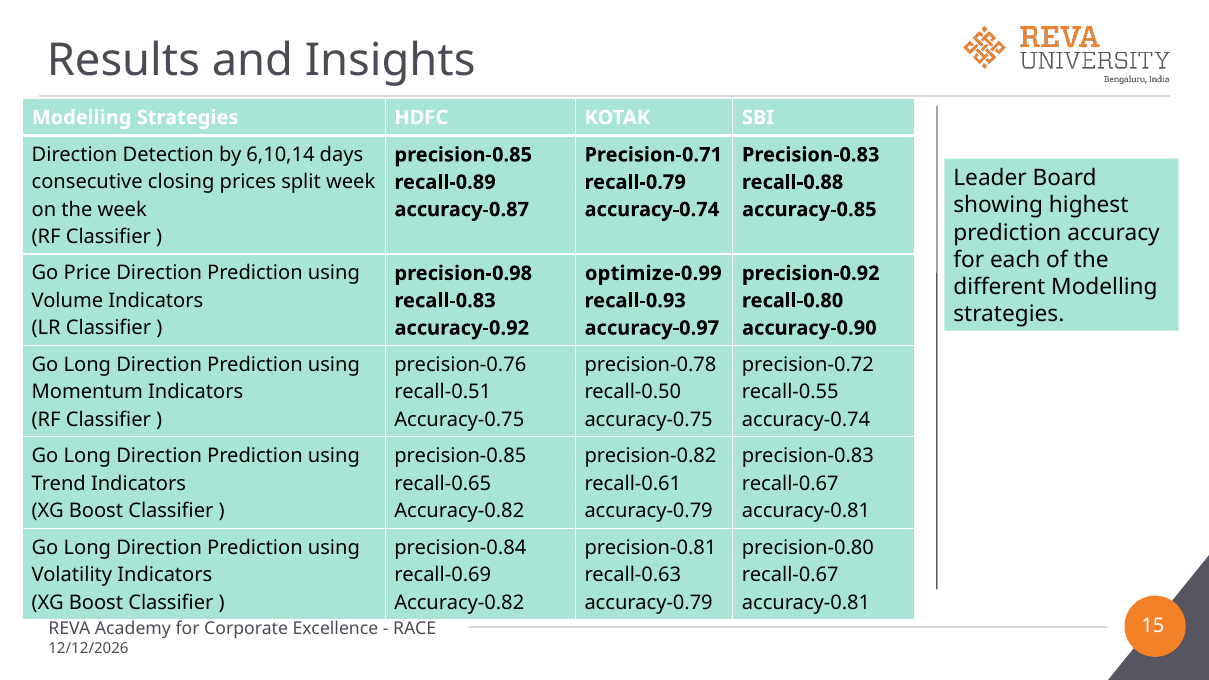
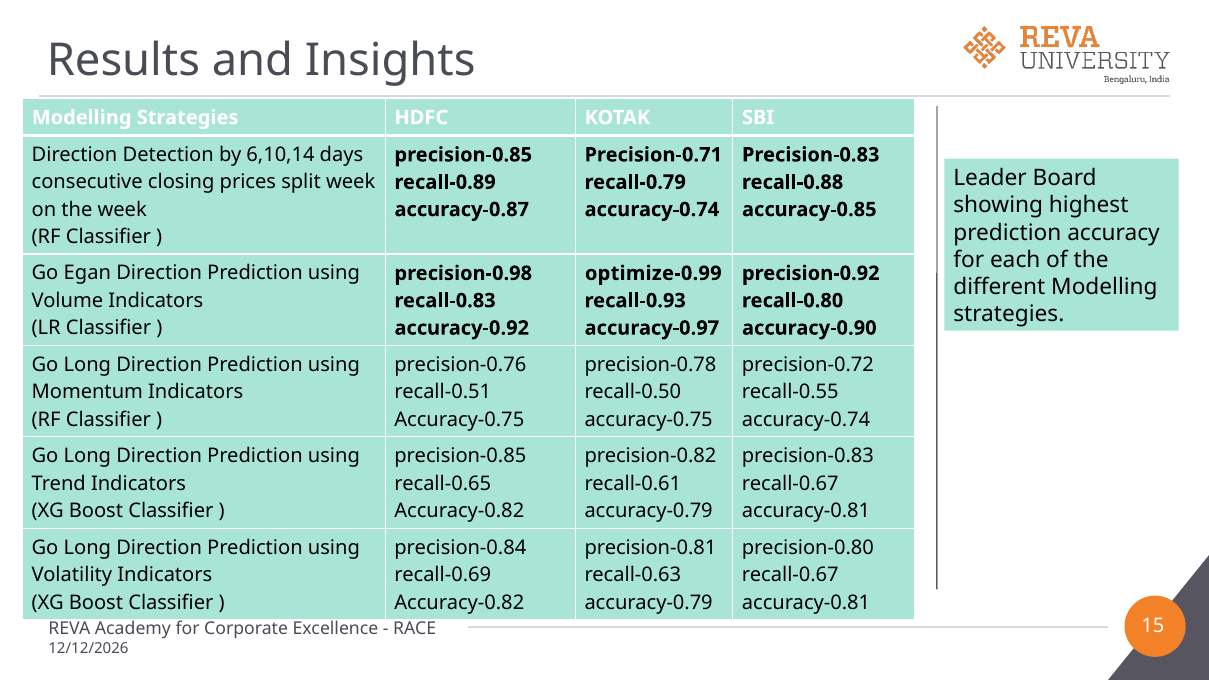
Price: Price -> Egan (87, 273)
